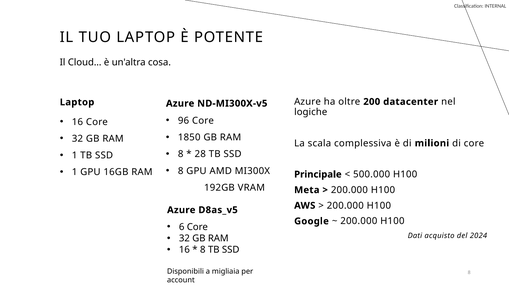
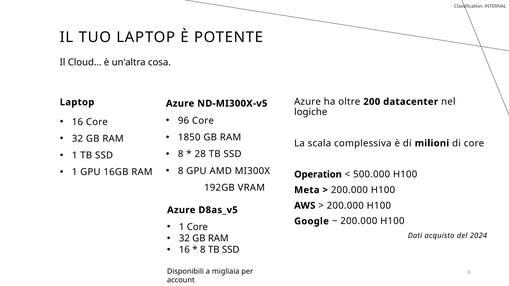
Principale: Principale -> Operation (318, 175)
6: 6 -> 1 (182, 227)
